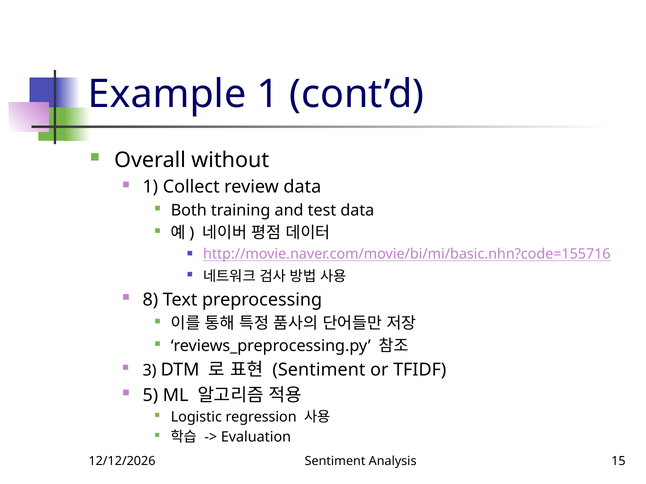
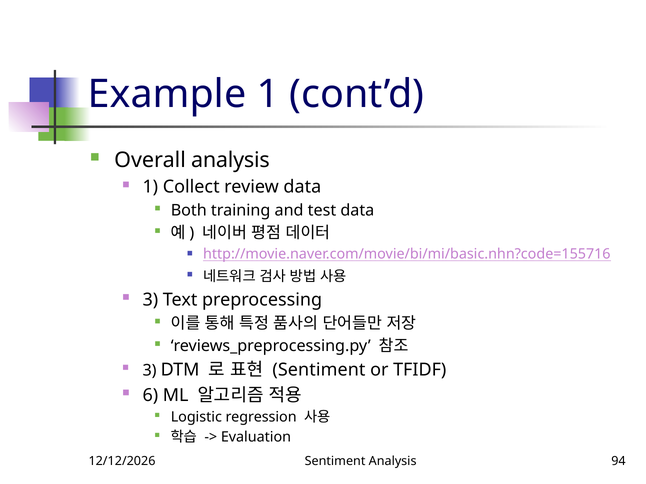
Overall without: without -> analysis (230, 160)
8: 8 -> 3 (150, 300)
5: 5 -> 6 (150, 396)
15: 15 -> 94 (618, 461)
